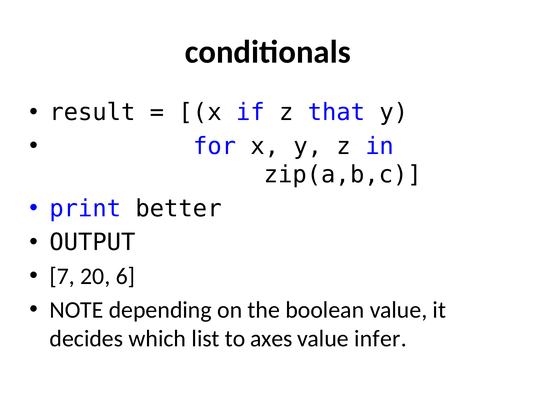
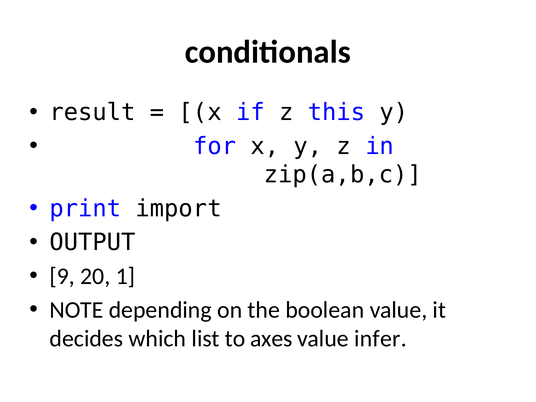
that: that -> this (337, 112)
better: better -> import (179, 209)
7: 7 -> 9 (62, 276)
6: 6 -> 1 (125, 276)
